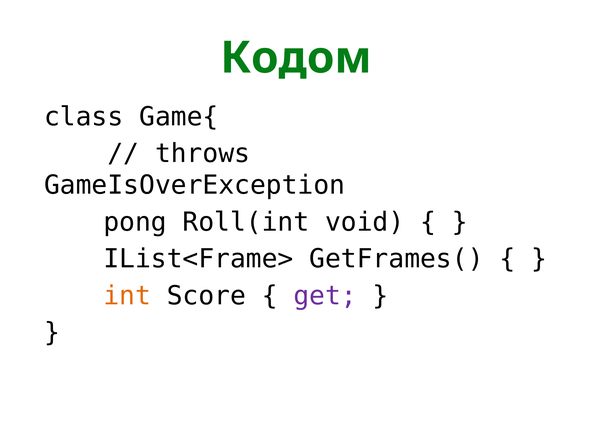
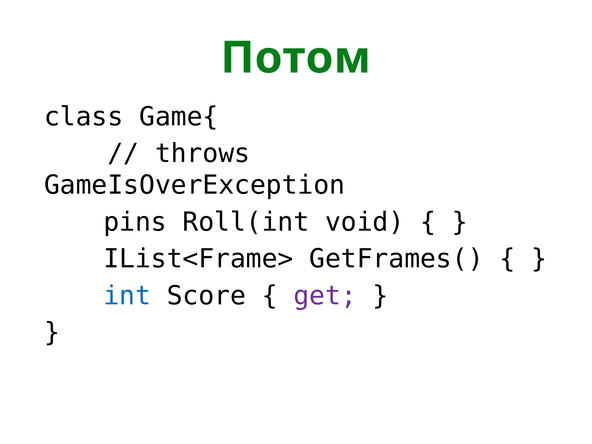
Кодом: Кодом -> Потом (296, 58)
pong: pong -> pins (135, 222)
int colour: orange -> blue (127, 296)
